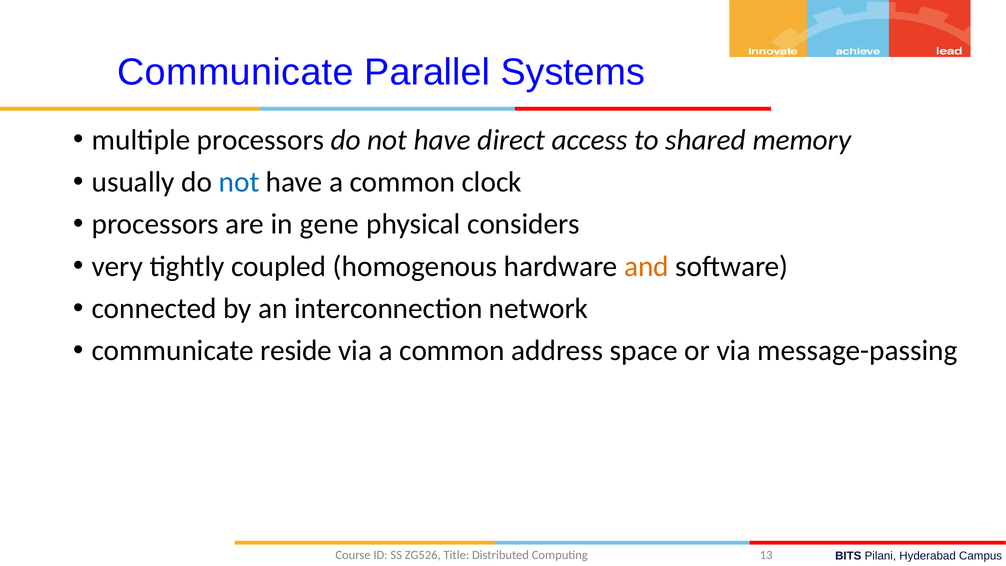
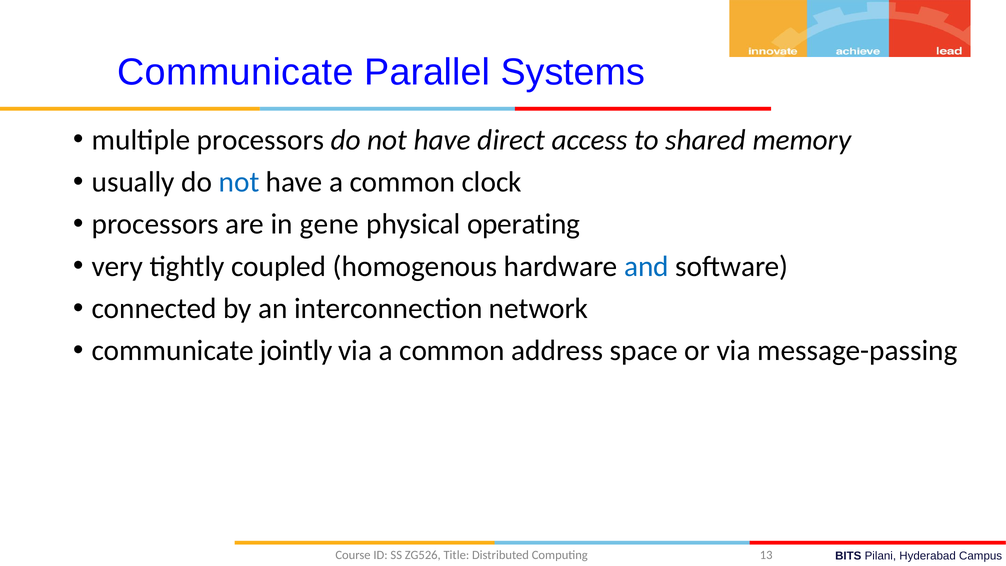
considers: considers -> operating (524, 224)
and colour: orange -> blue (646, 266)
reside: reside -> jointly (296, 351)
